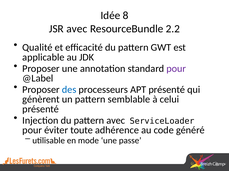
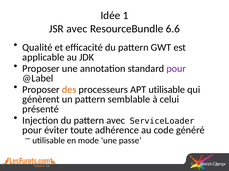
8: 8 -> 1 (126, 15)
2.2: 2.2 -> 6.6 (173, 29)
des colour: blue -> orange (69, 90)
APT présenté: présenté -> utilisable (167, 90)
